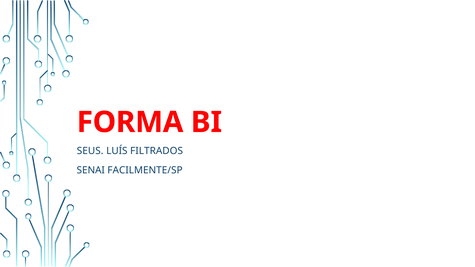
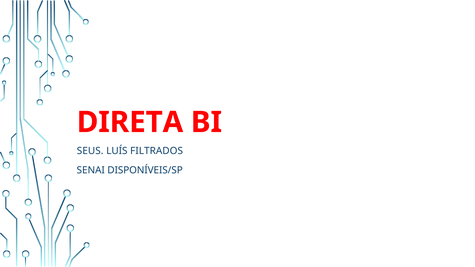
FORMA: FORMA -> DIRETA (130, 122)
FACILMENTE/SP: FACILMENTE/SP -> DISPONÍVEIS/SP (145, 170)
